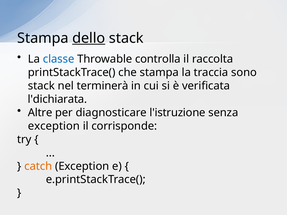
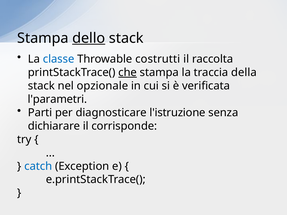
controlla: controlla -> costrutti (158, 59)
che underline: none -> present (128, 73)
sono: sono -> della (244, 73)
terminerà: terminerà -> opzionale (102, 86)
l'dichiarata: l'dichiarata -> l'parametri (57, 99)
Altre: Altre -> Parti (40, 113)
exception: exception -> dichiarare (54, 126)
catch colour: orange -> blue (38, 166)
